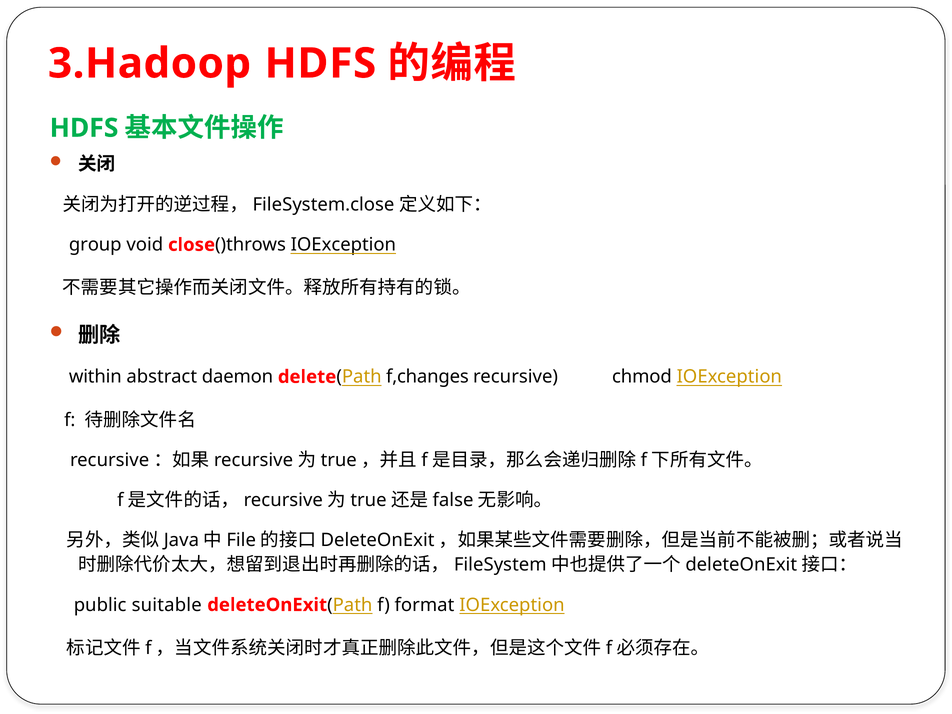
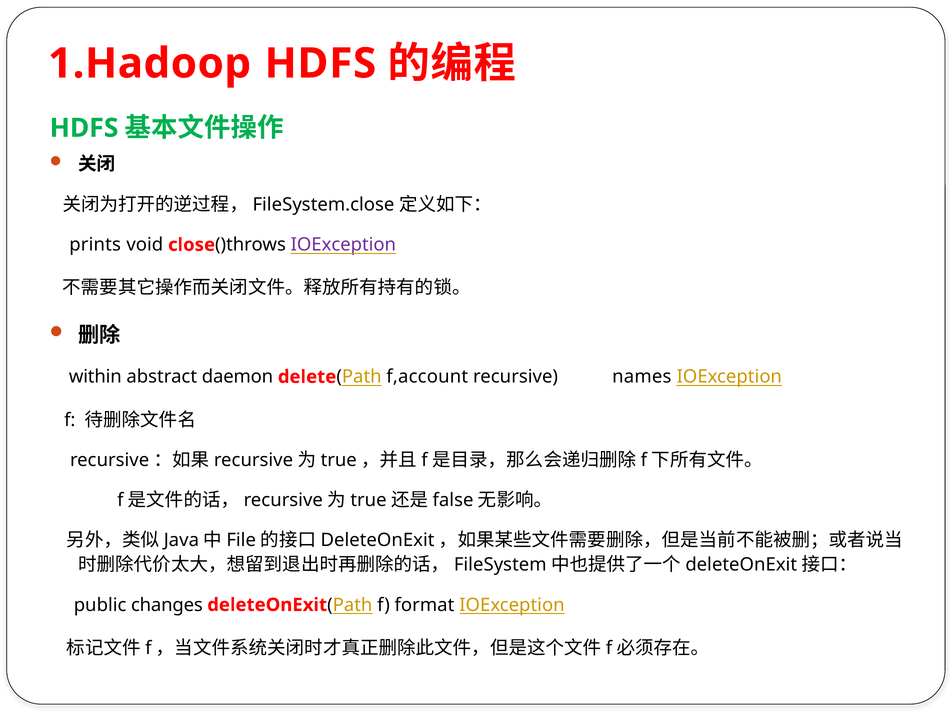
3.Hadoop: 3.Hadoop -> 1.Hadoop (150, 64)
group: group -> prints (95, 245)
IOException colour: black -> purple (343, 245)
f,changes: f,changes -> f,account (427, 377)
chmod: chmod -> names (642, 377)
suitable: suitable -> changes (167, 605)
